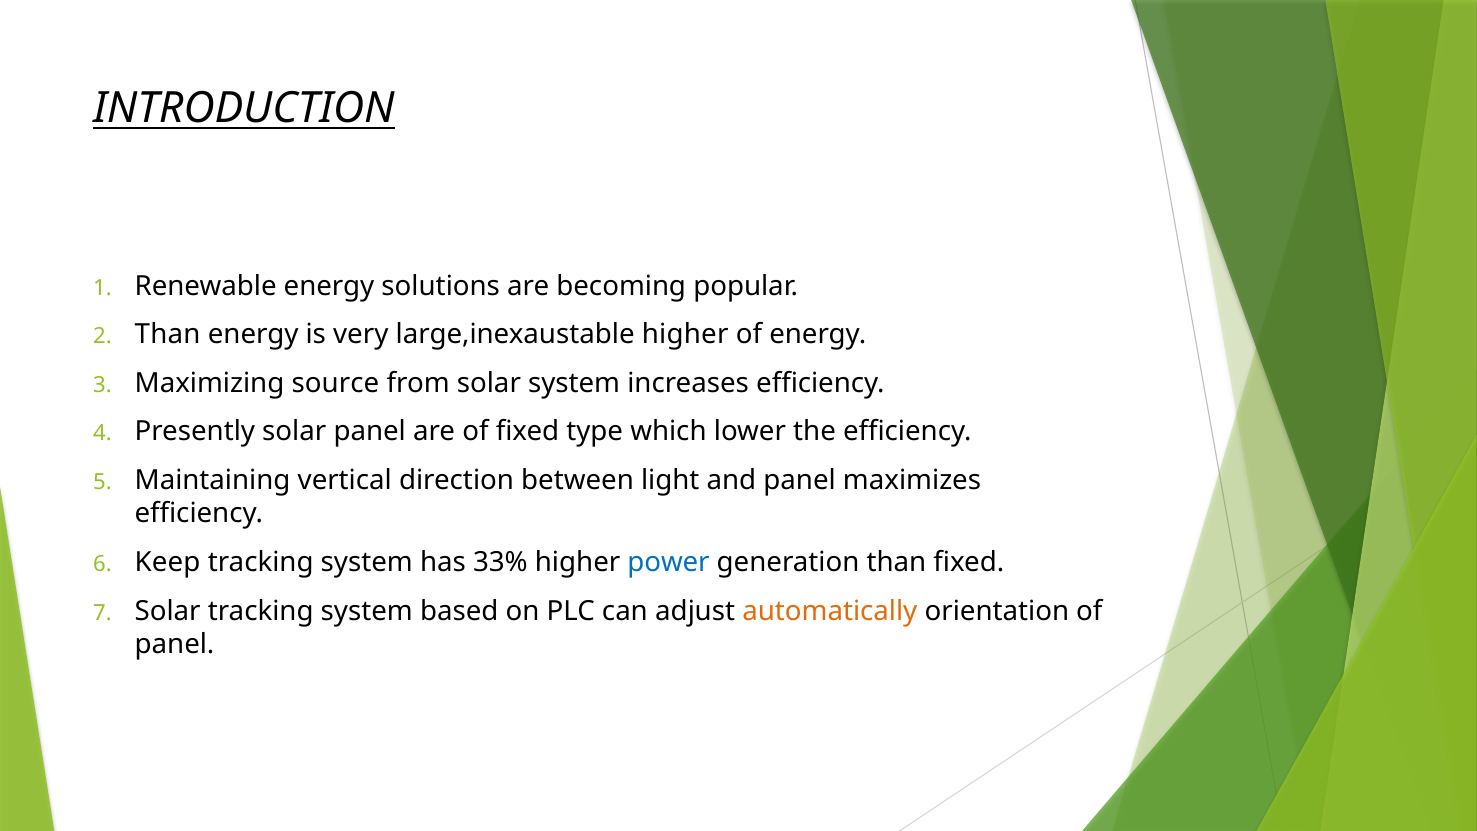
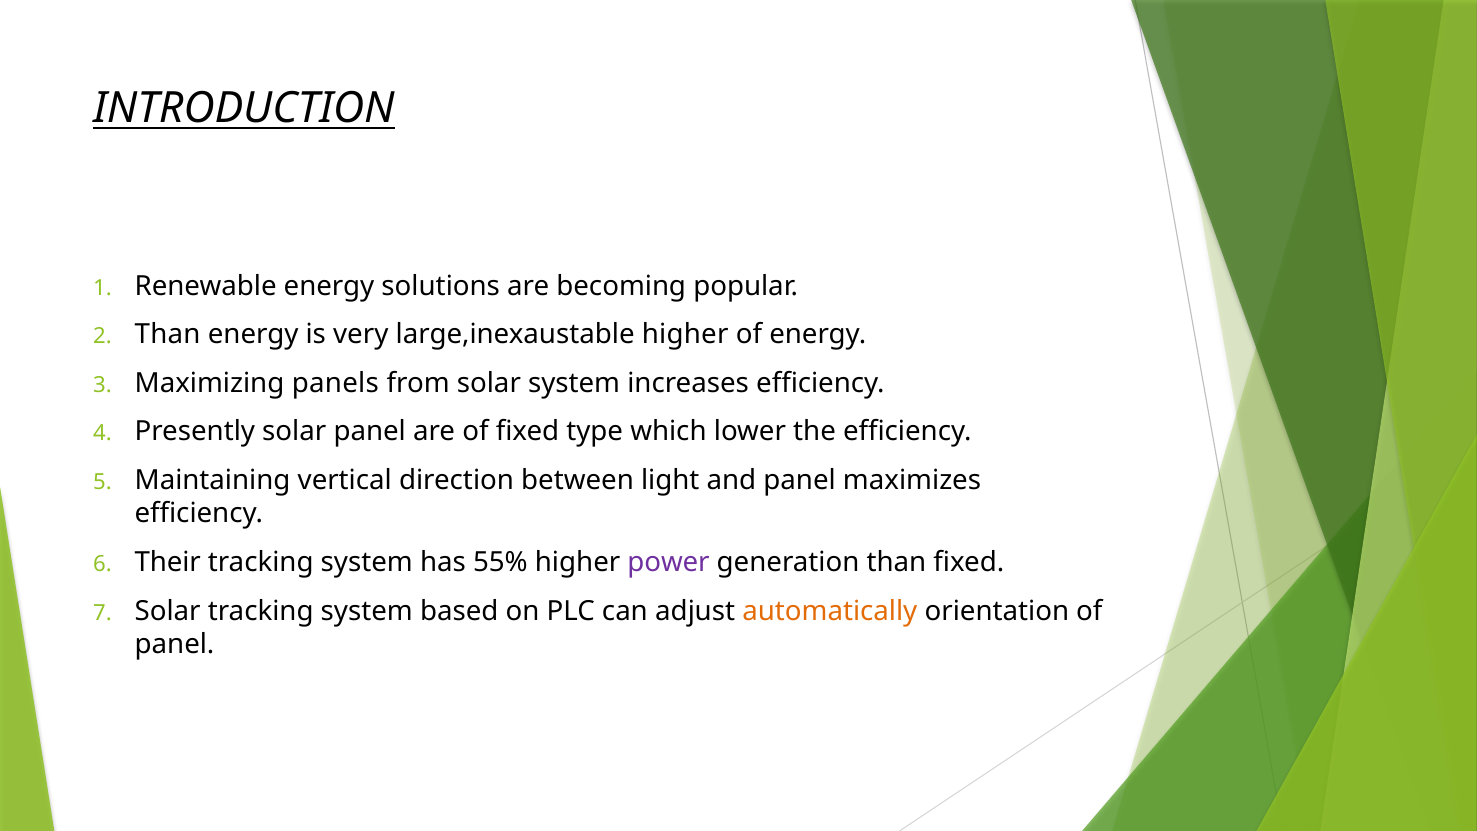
source: source -> panels (335, 383)
Keep: Keep -> Their (168, 562)
33%: 33% -> 55% (500, 562)
power colour: blue -> purple (669, 562)
